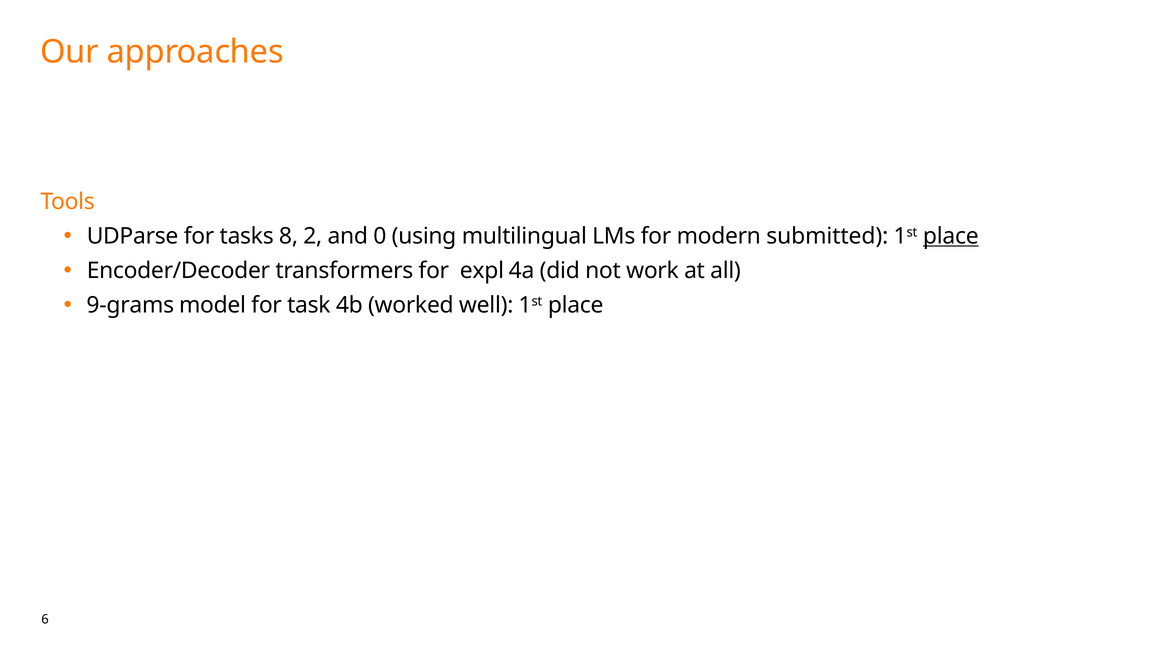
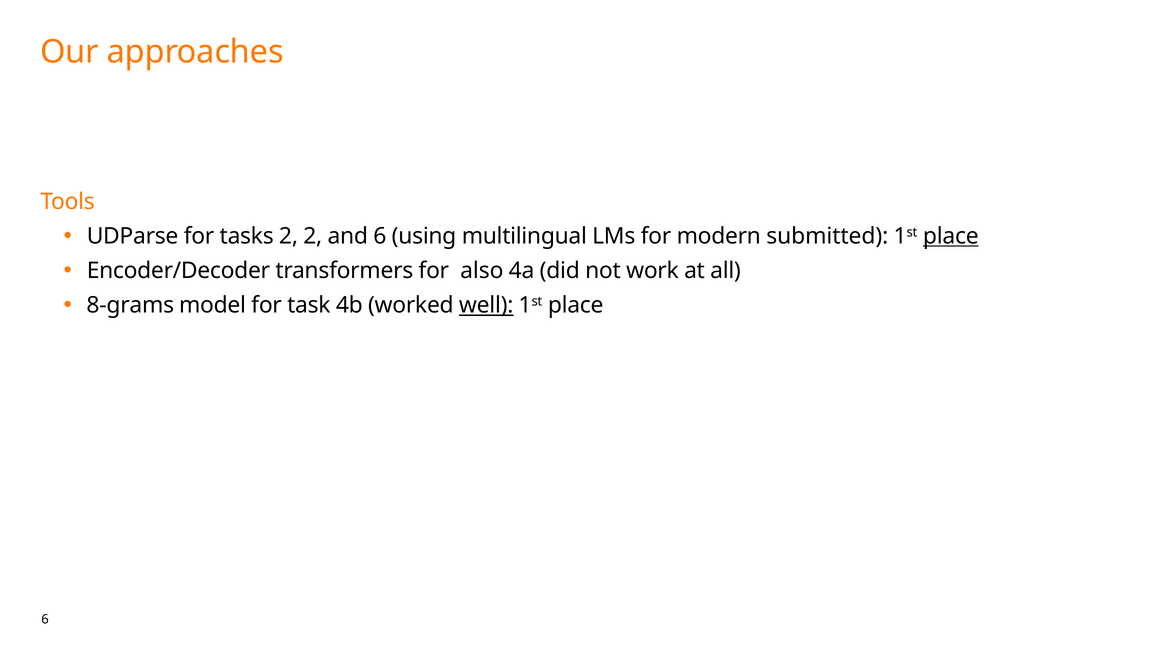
tasks 8: 8 -> 2 (289, 236)
and 0: 0 -> 6 (380, 236)
expl: expl -> also (482, 270)
9-grams: 9-grams -> 8-grams (130, 305)
well underline: none -> present (486, 305)
